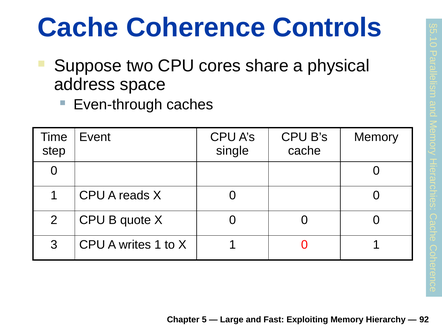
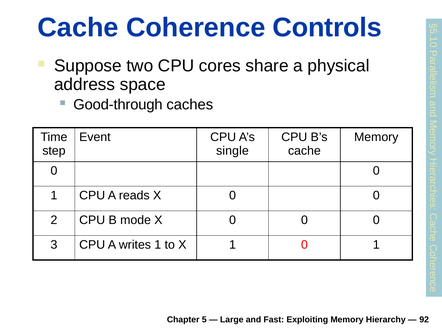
Even-through: Even-through -> Good-through (118, 105)
quote: quote -> mode (136, 220)
